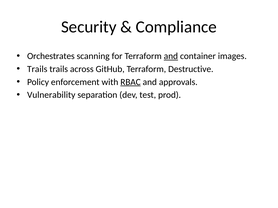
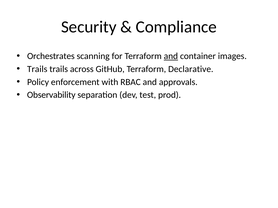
Destructive: Destructive -> Declarative (191, 69)
RBAC underline: present -> none (131, 82)
Vulnerability: Vulnerability -> Observability (51, 95)
